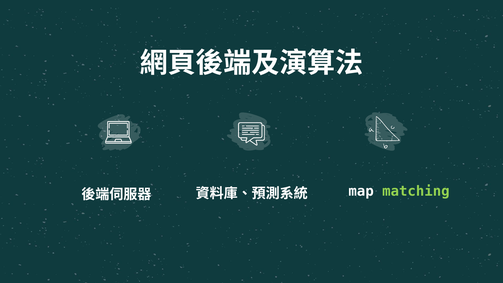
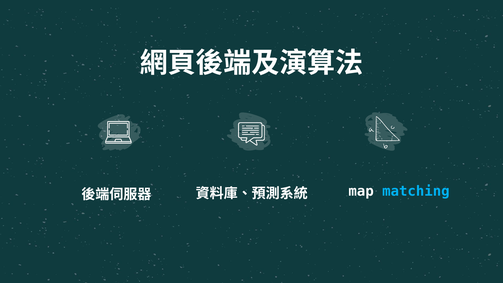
matching colour: light green -> light blue (416, 191)
